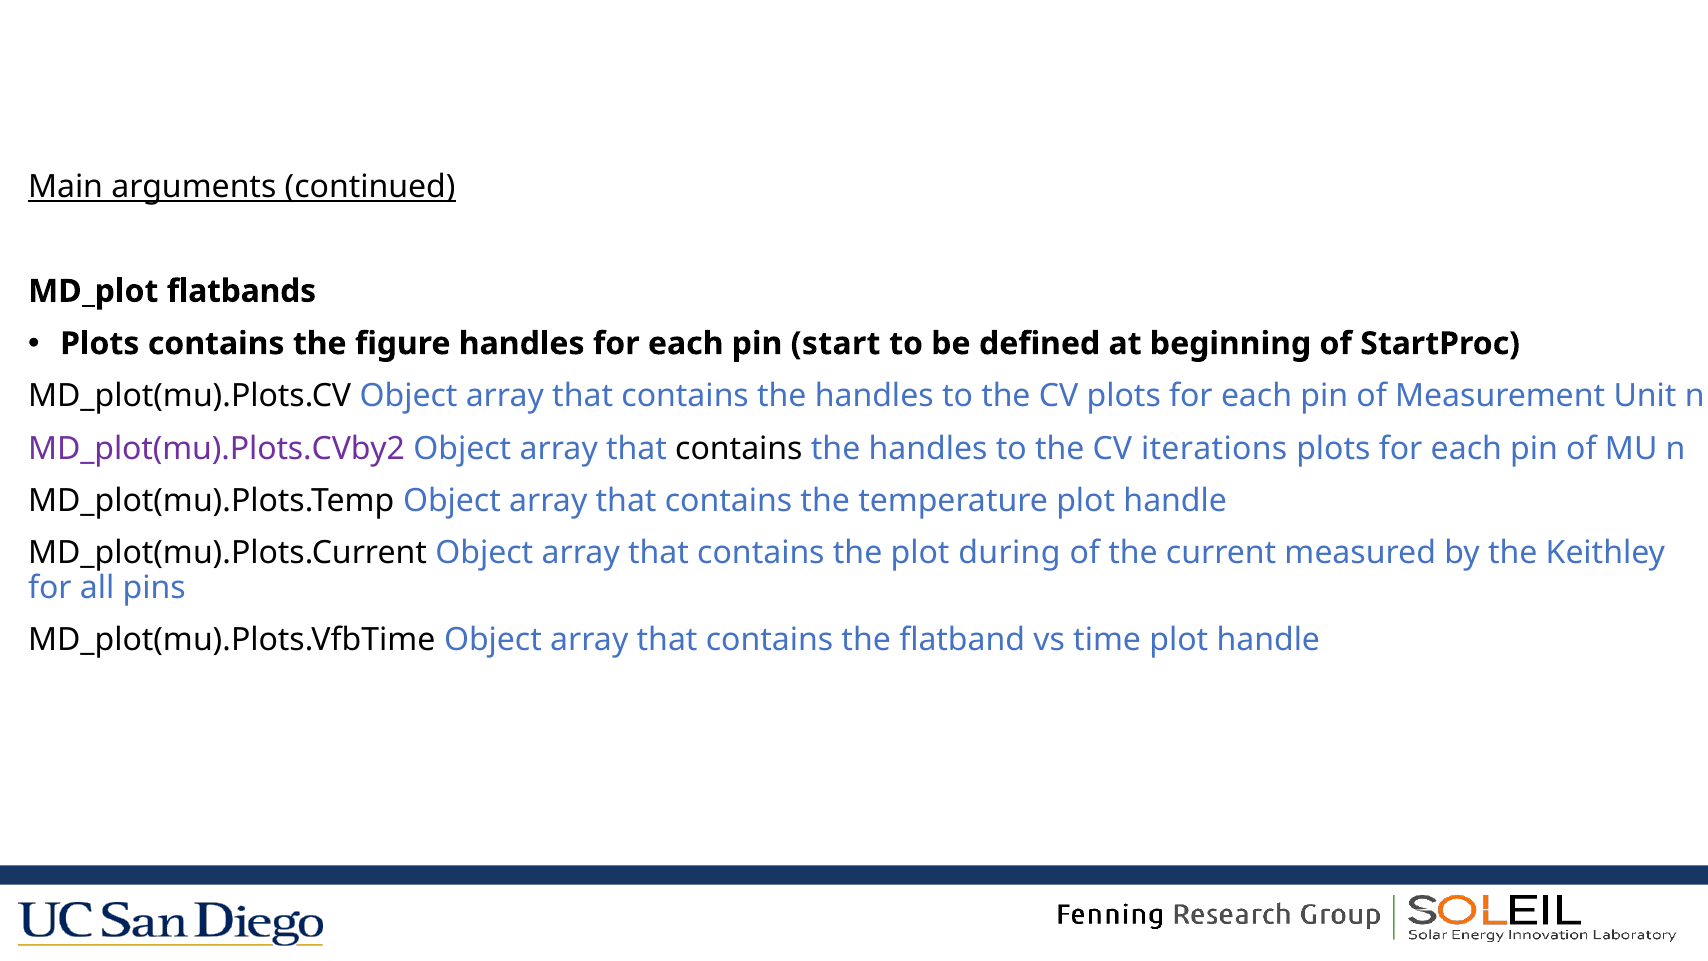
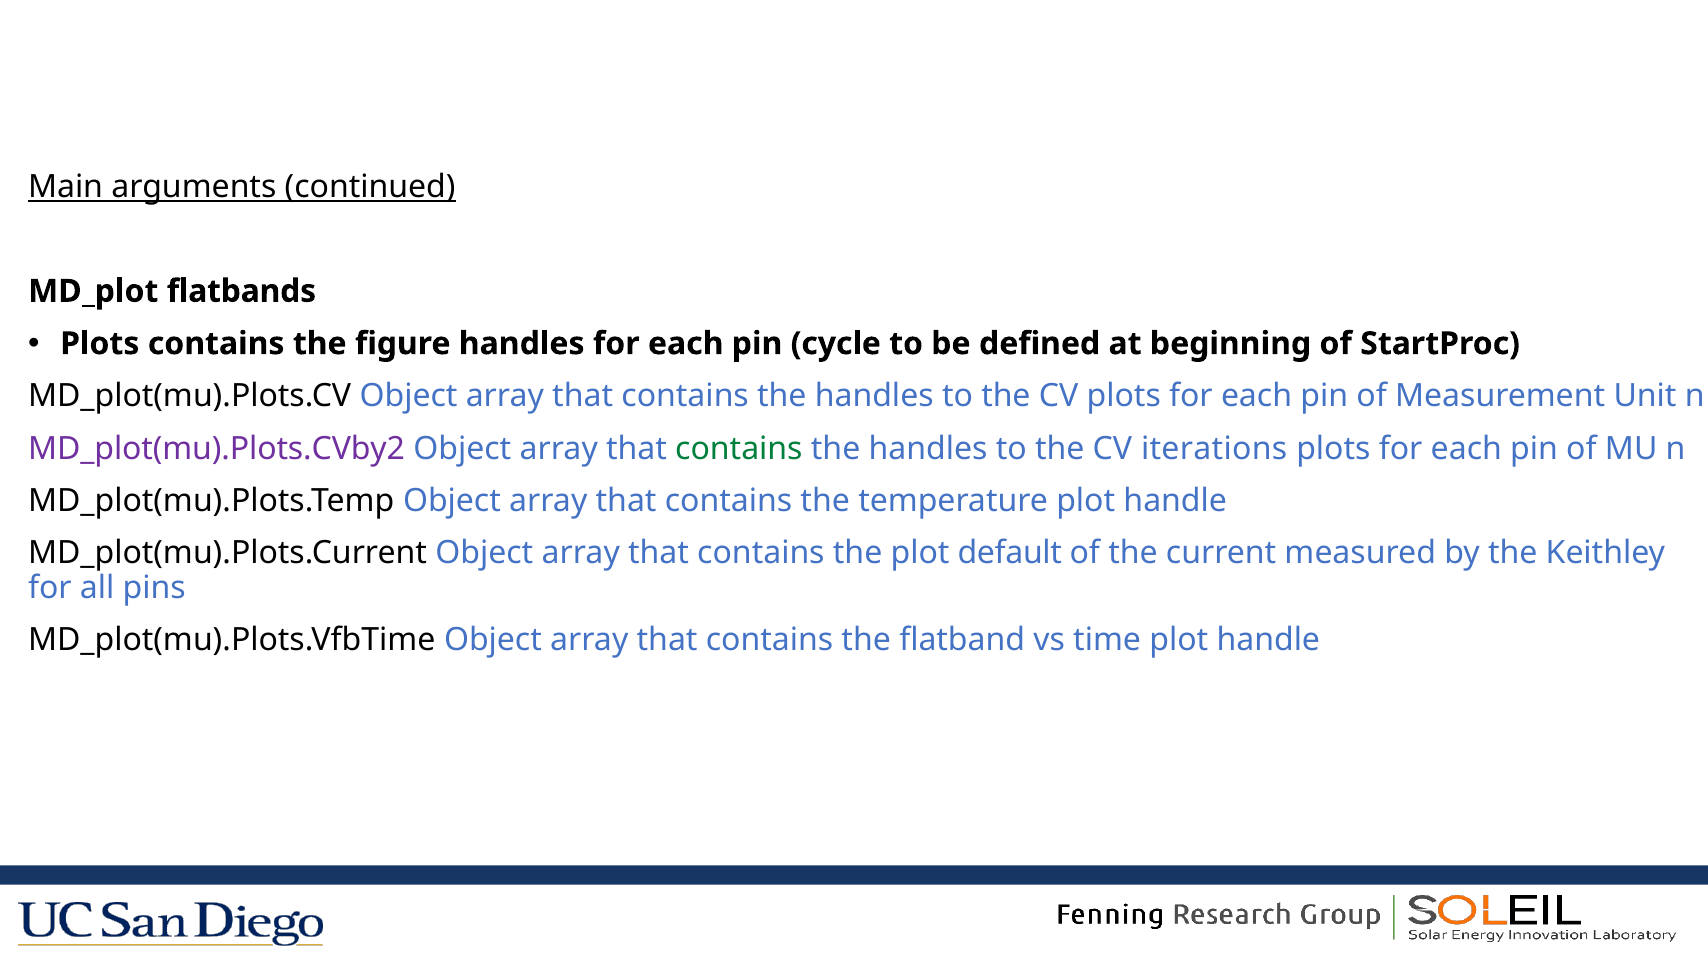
start: start -> cycle (836, 344)
contains colour: black -> green (739, 448)
during: during -> default (1010, 553)
